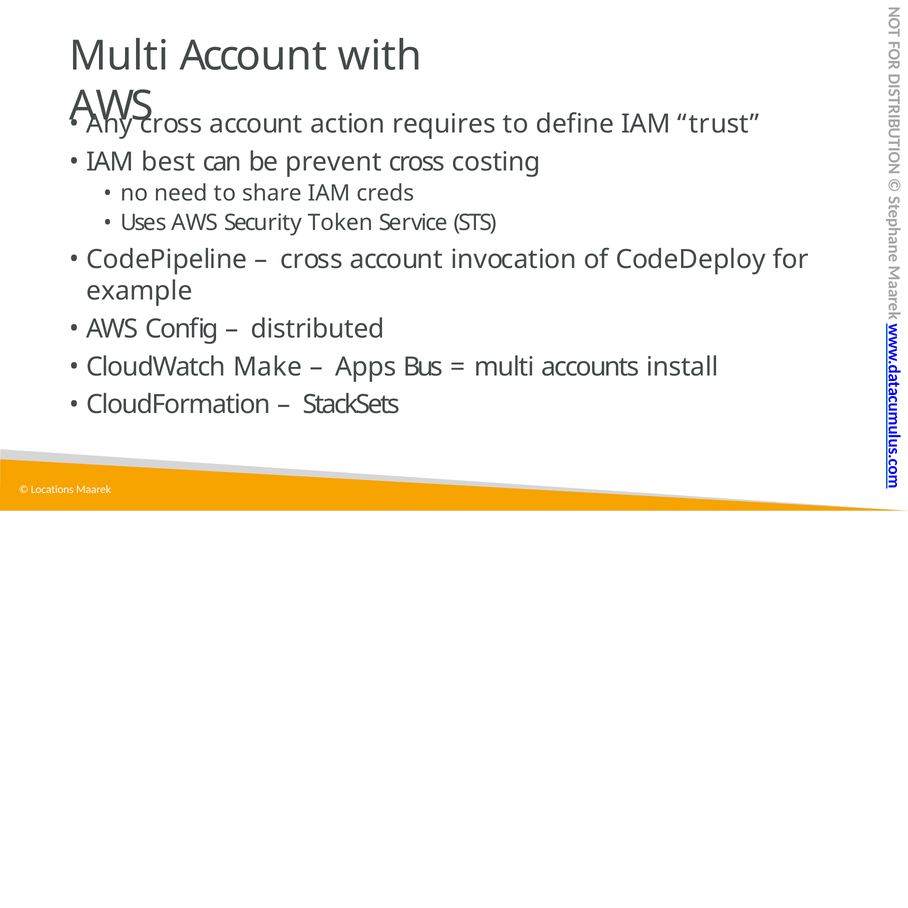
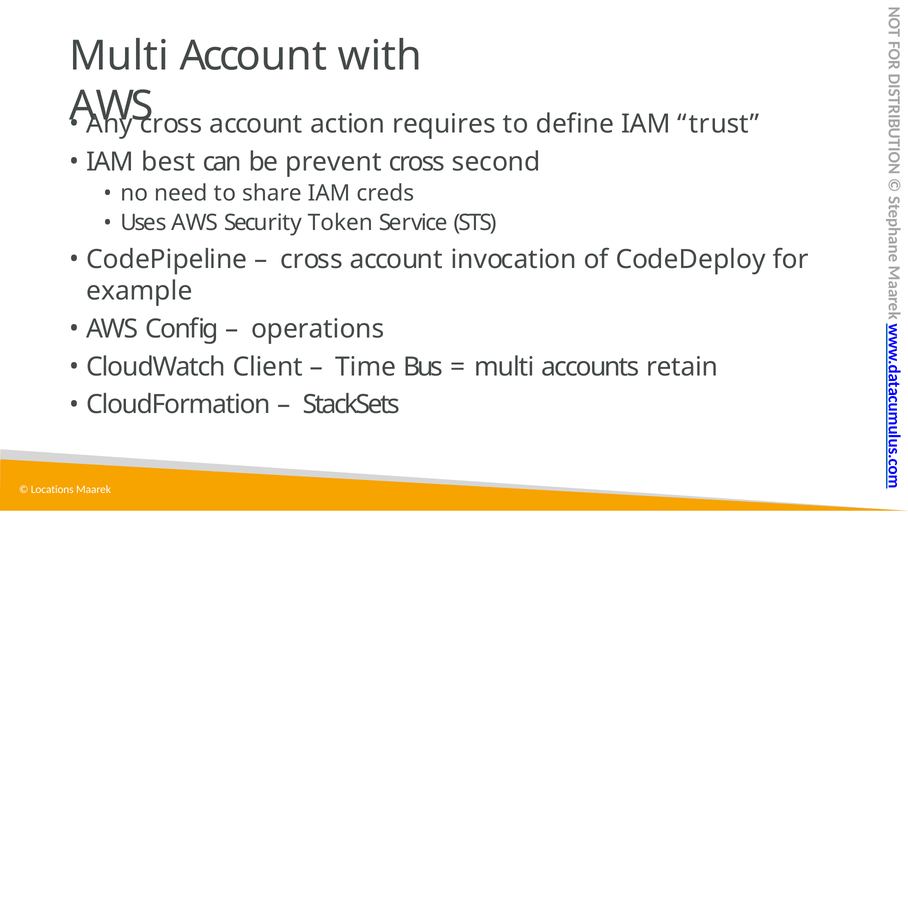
costing: costing -> second (496, 162)
distributed: distributed -> operations (318, 329)
Make: Make -> Client (268, 367)
Apps: Apps -> Time (366, 367)
install: install -> retain (682, 367)
